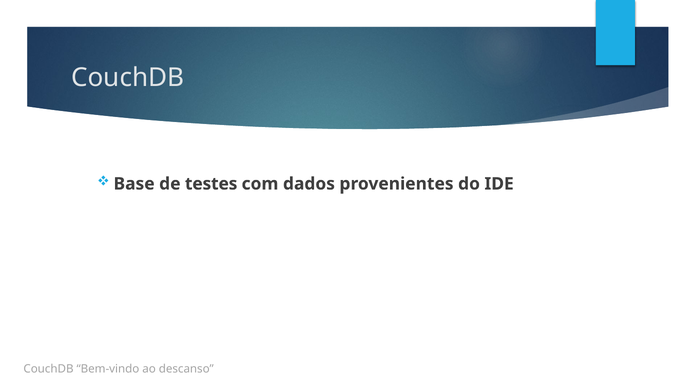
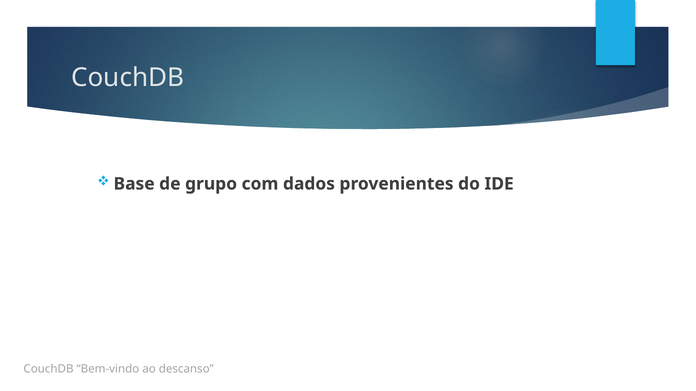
testes: testes -> grupo (211, 184)
